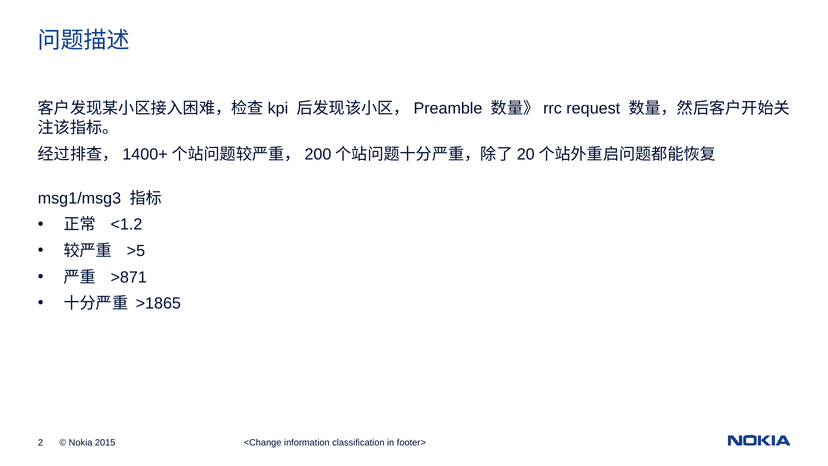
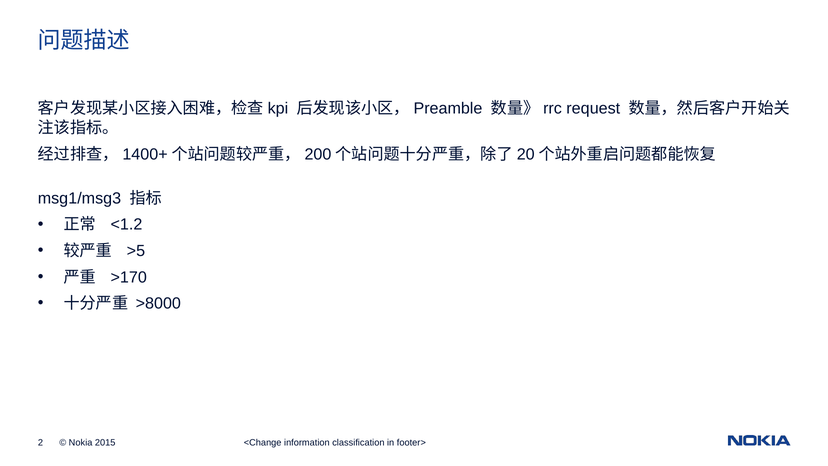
>871: >871 -> >170 (129, 277)
>1865: >1865 -> >8000 (158, 303)
